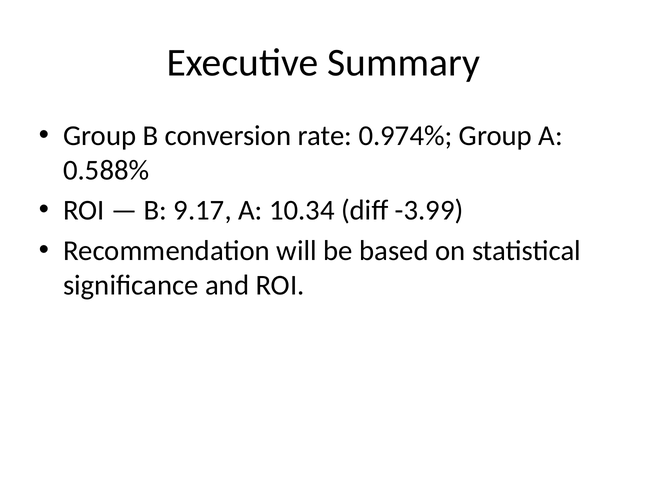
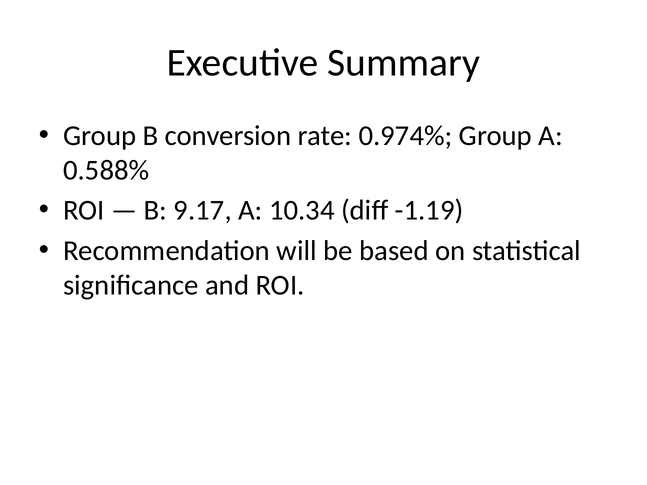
-3.99: -3.99 -> -1.19 (429, 211)
